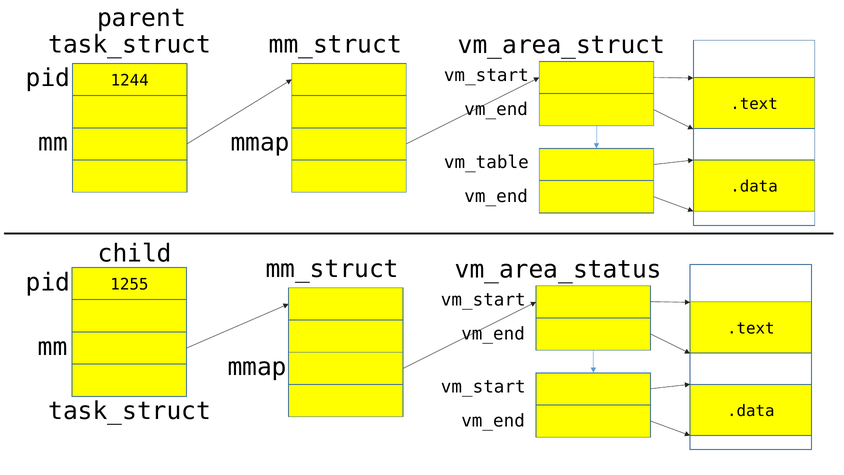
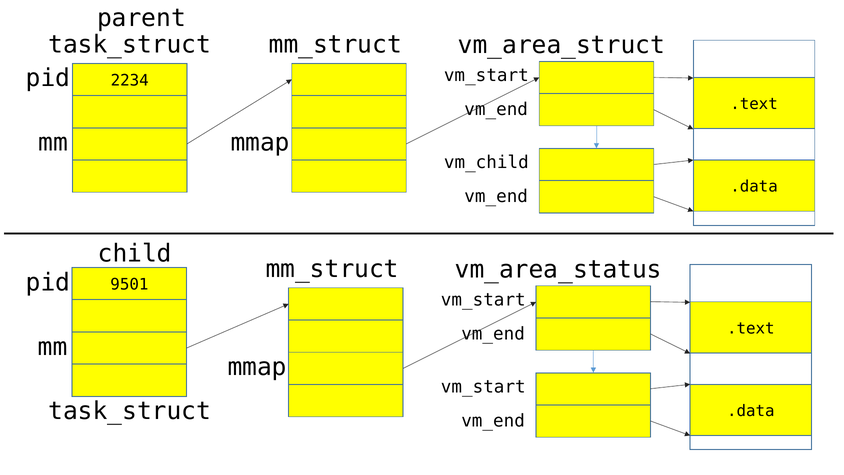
1244: 1244 -> 2234 (130, 81)
vm_table: vm_table -> vm_child (486, 162)
1255: 1255 -> 9501 (129, 284)
